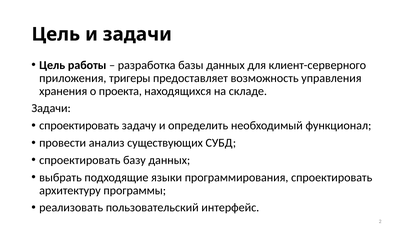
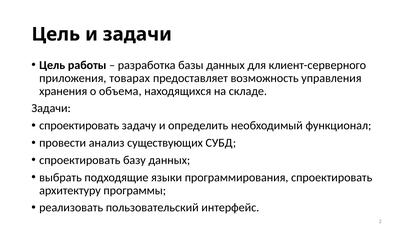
тригеры: тригеры -> товарах (130, 78)
проекта: проекта -> объема (120, 91)
